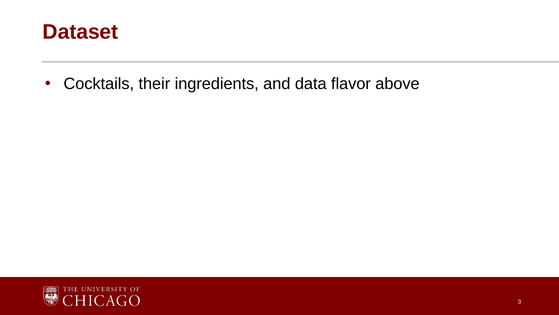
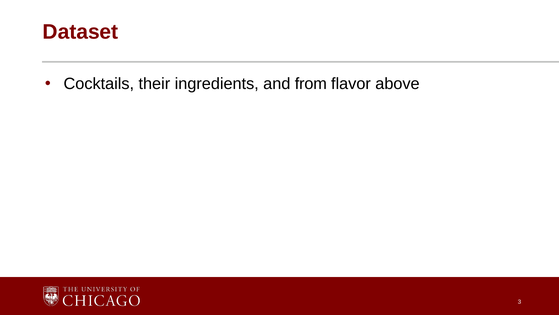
data: data -> from (311, 84)
